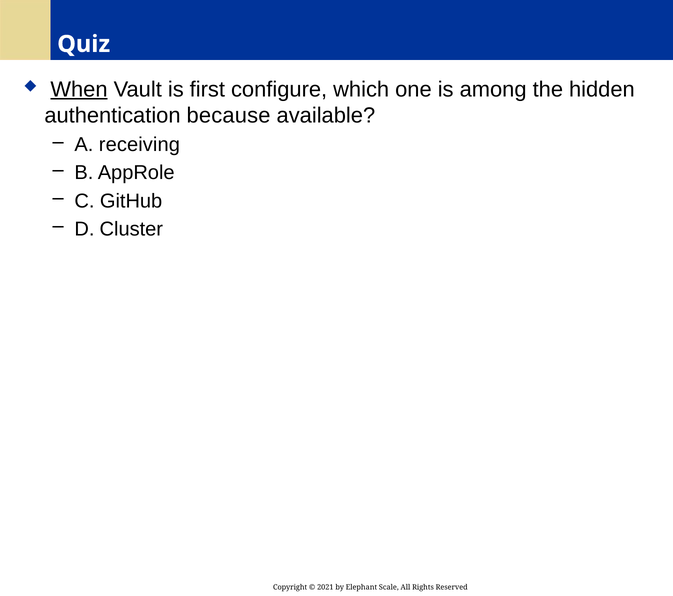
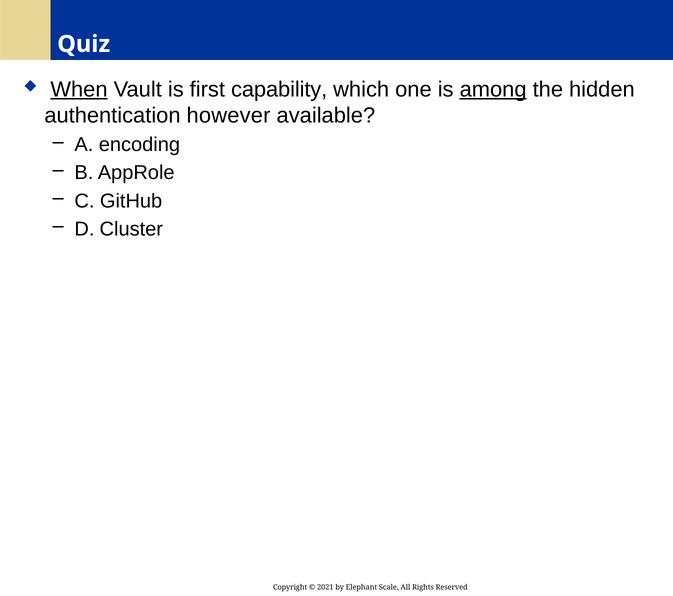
configure: configure -> capability (279, 89)
among underline: none -> present (493, 89)
because: because -> however (229, 116)
receiving: receiving -> encoding (139, 145)
